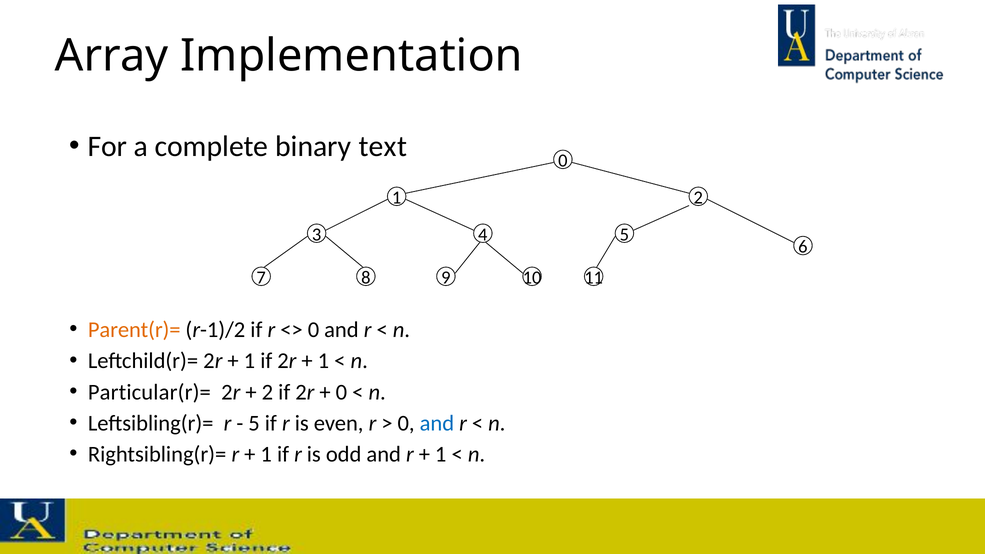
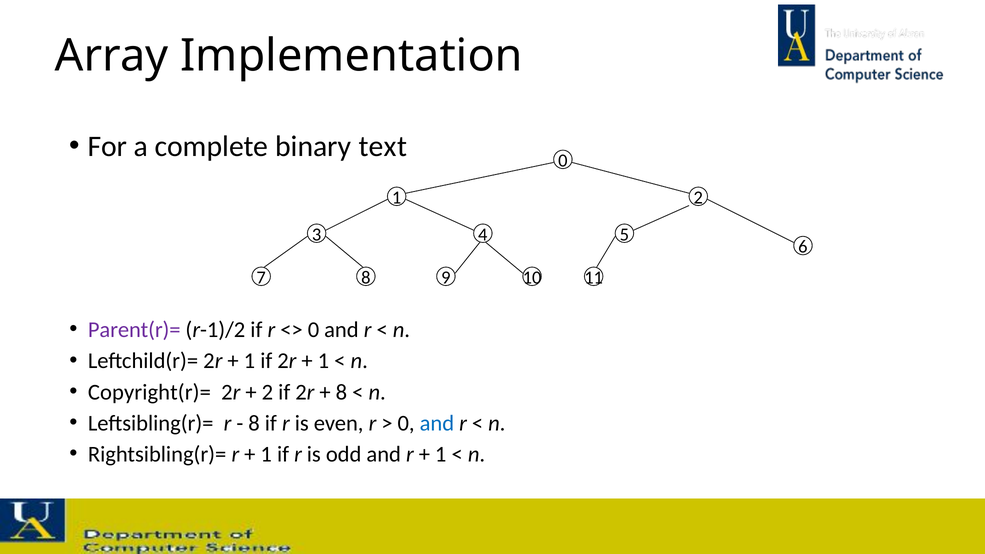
Parent(r)= colour: orange -> purple (134, 330)
Particular(r)=: Particular(r)= -> Copyright(r)= (149, 392)
0: 0 -> 8 (341, 392)
5: 5 -> 8 (254, 423)
